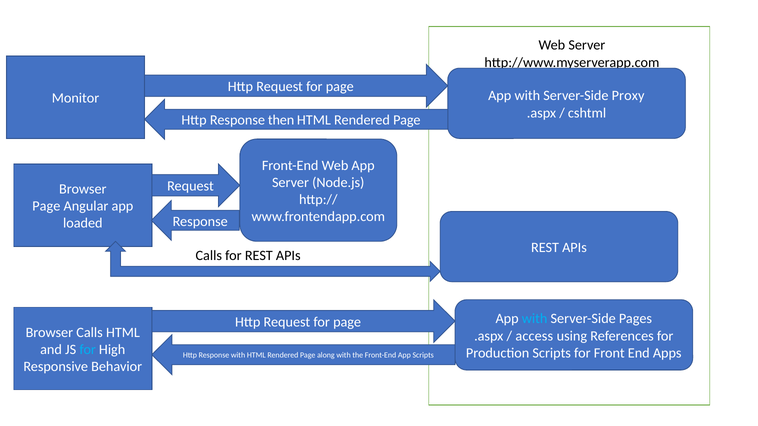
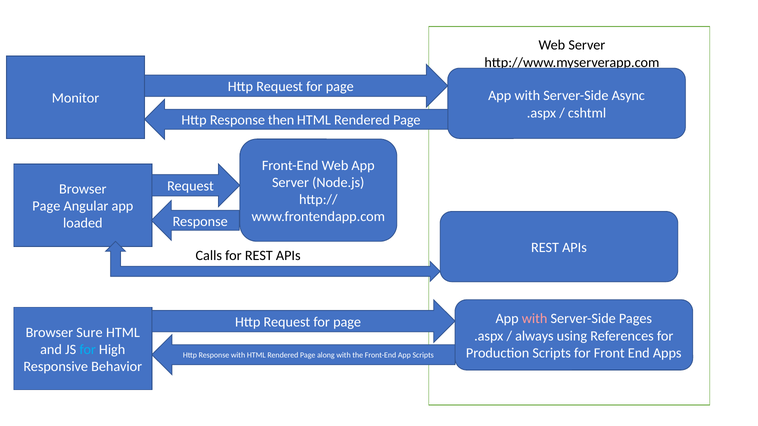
Proxy: Proxy -> Async (628, 96)
with colour: light blue -> pink (535, 319)
Browser Calls: Calls -> Sure (90, 333)
access: access -> always (534, 336)
